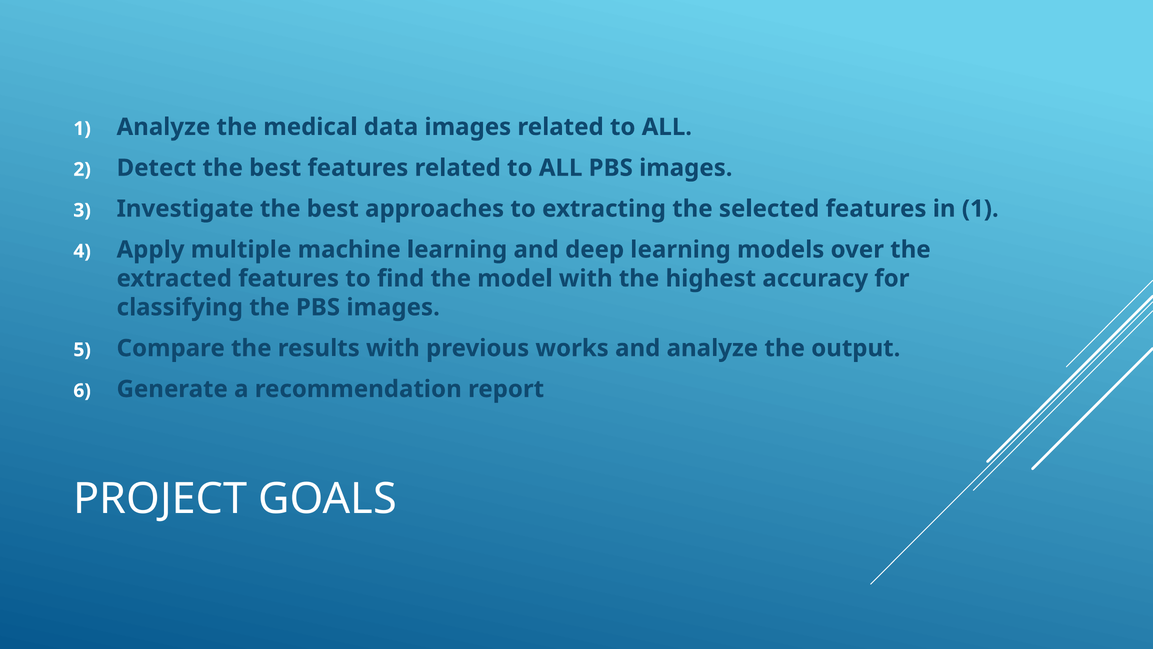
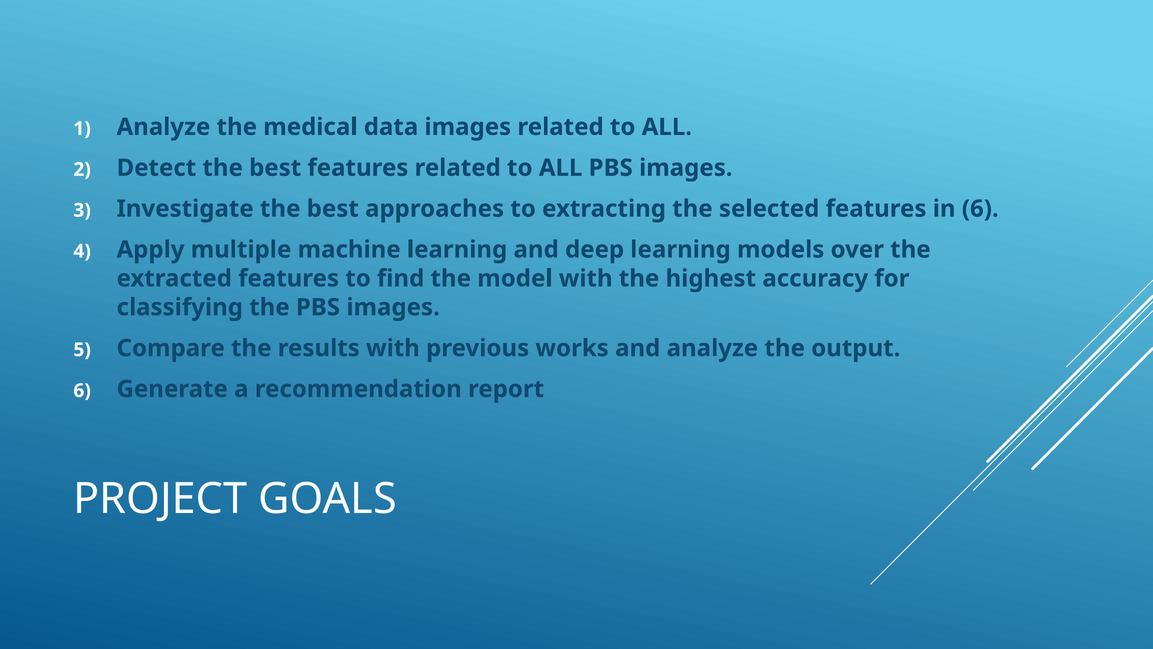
in 1: 1 -> 6 (980, 209)
